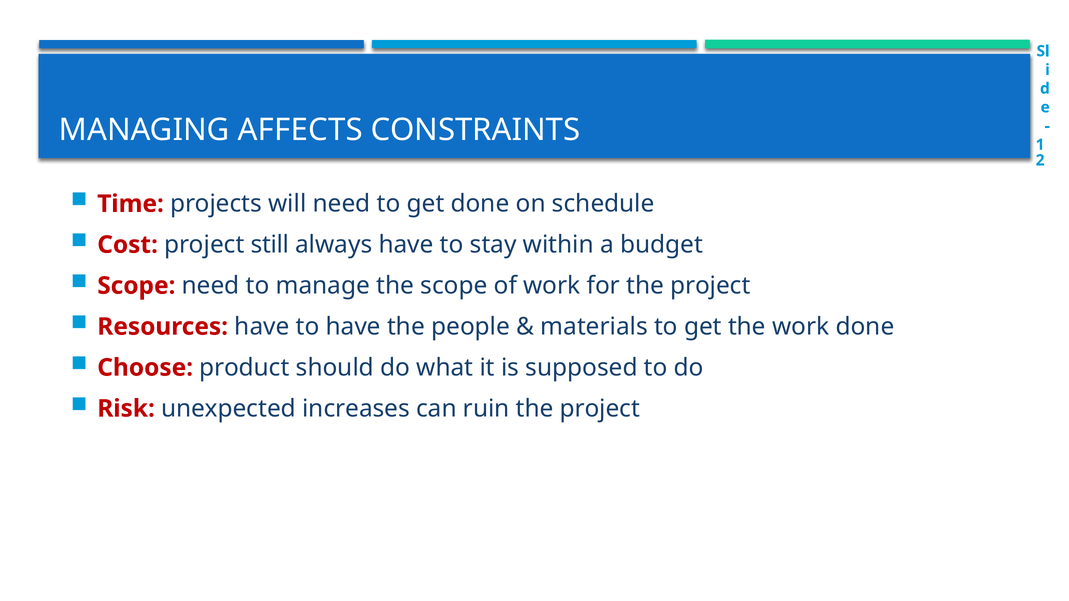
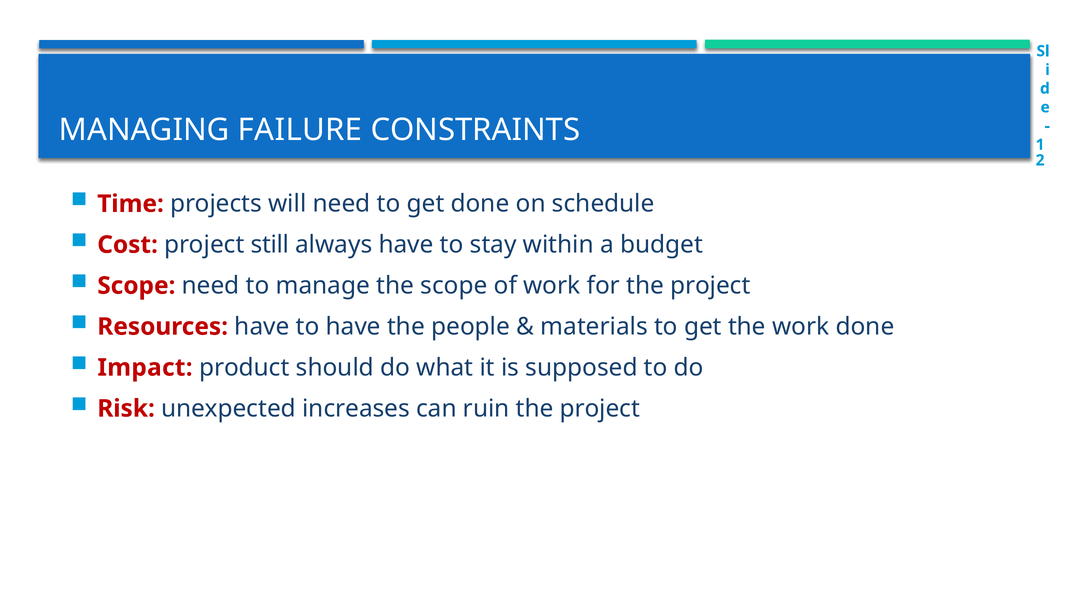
AFFECTS: AFFECTS -> FAILURE (300, 130)
Choose: Choose -> Impact (145, 368)
